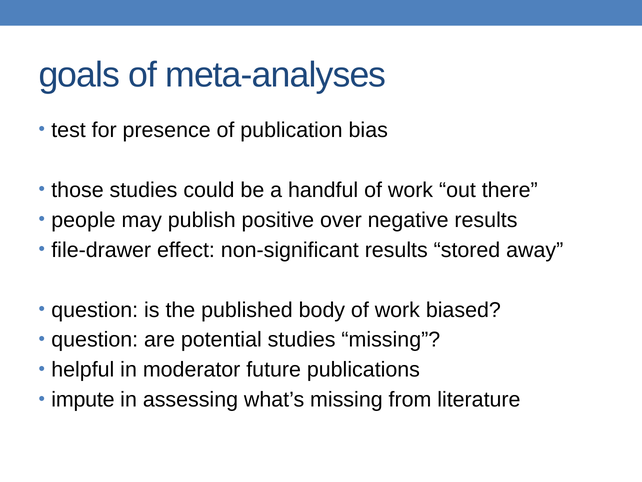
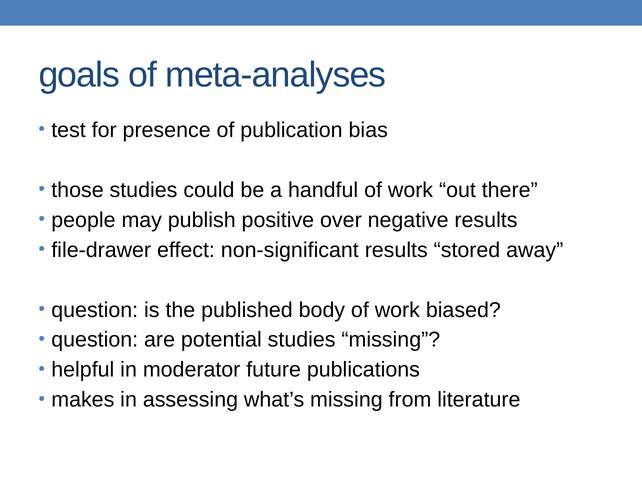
impute: impute -> makes (83, 399)
